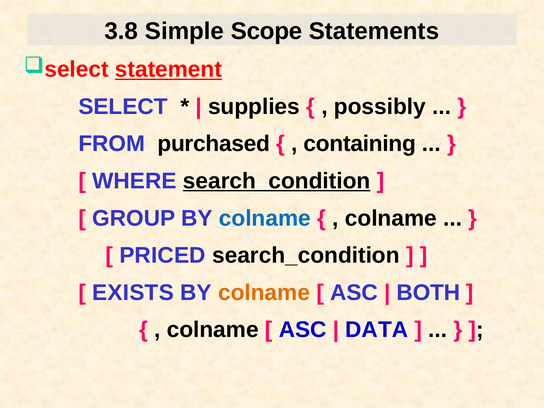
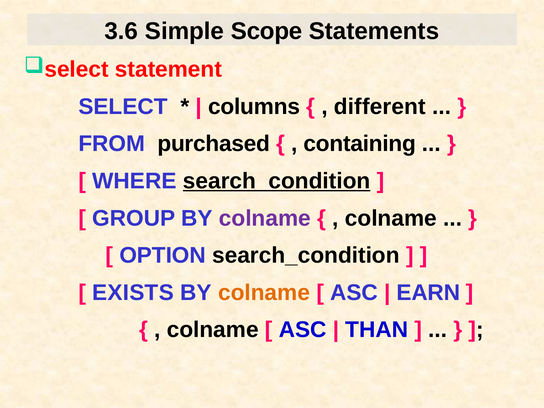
3.8: 3.8 -> 3.6 (121, 31)
statement underline: present -> none (168, 69)
supplies: supplies -> columns (254, 107)
possibly: possibly -> different (380, 107)
colname colour: blue -> purple (265, 218)
PRICED: PRICED -> OPTION (163, 255)
BOTH: BOTH -> EARN (428, 293)
DATA: DATA -> THAN (377, 330)
